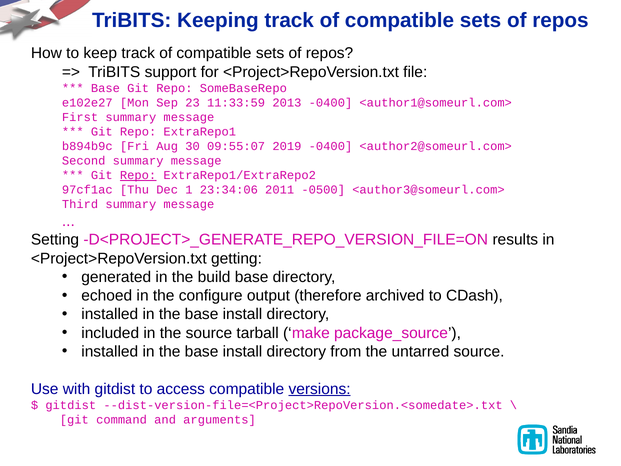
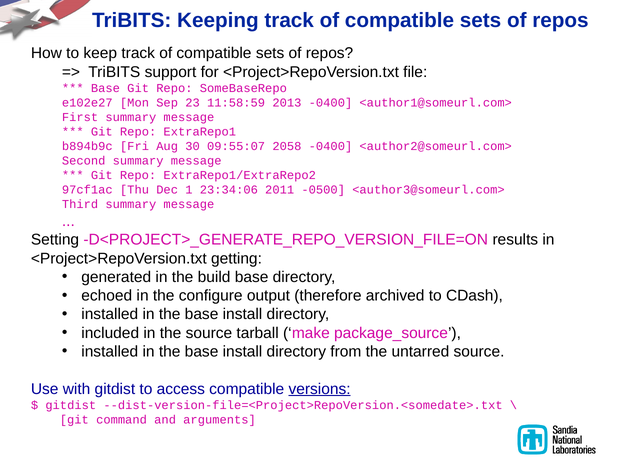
11:33:59: 11:33:59 -> 11:58:59 (236, 103)
2019: 2019 -> 2058 (287, 146)
Repo underline: present -> none (138, 175)
